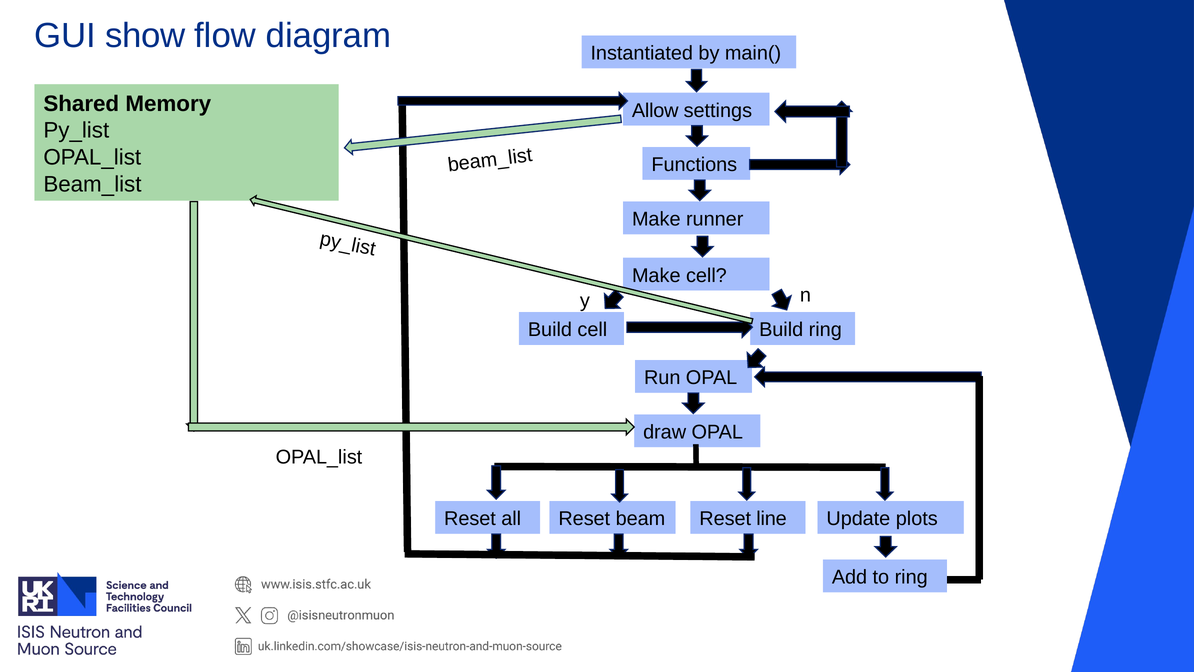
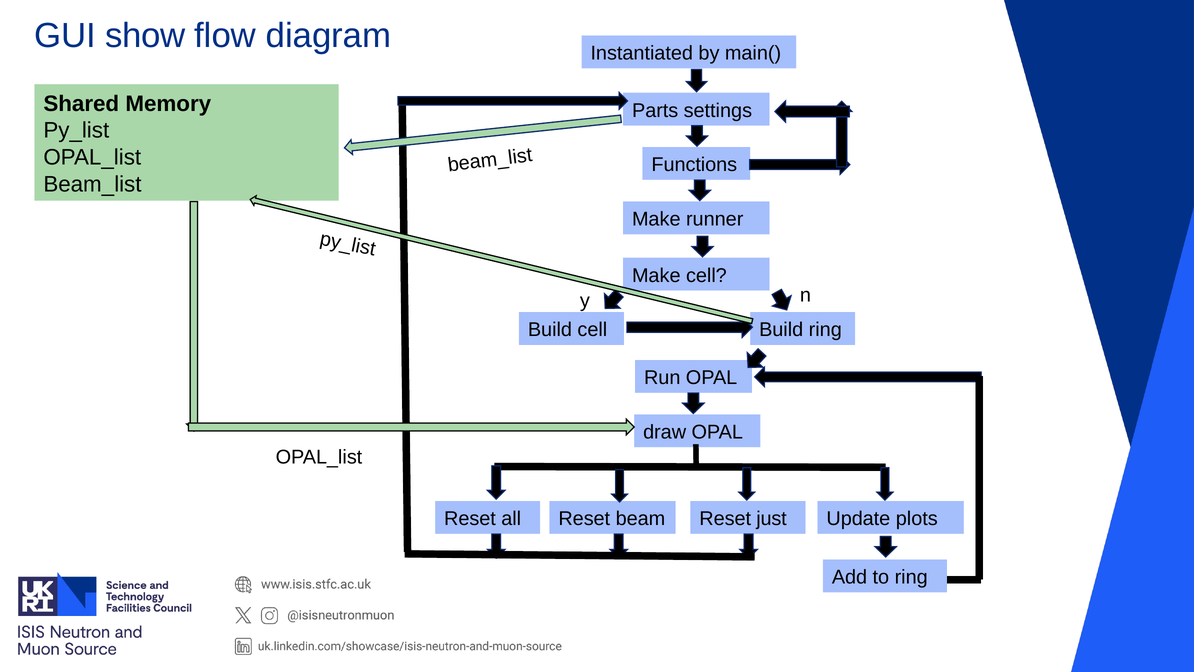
Allow: Allow -> Parts (655, 110)
line: line -> just (772, 519)
